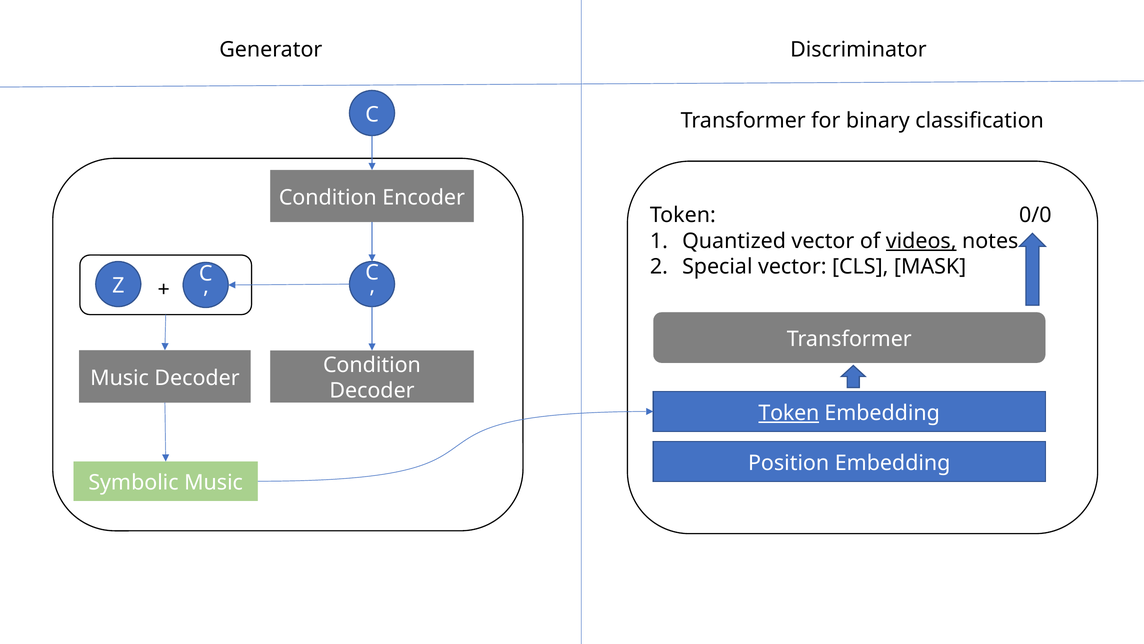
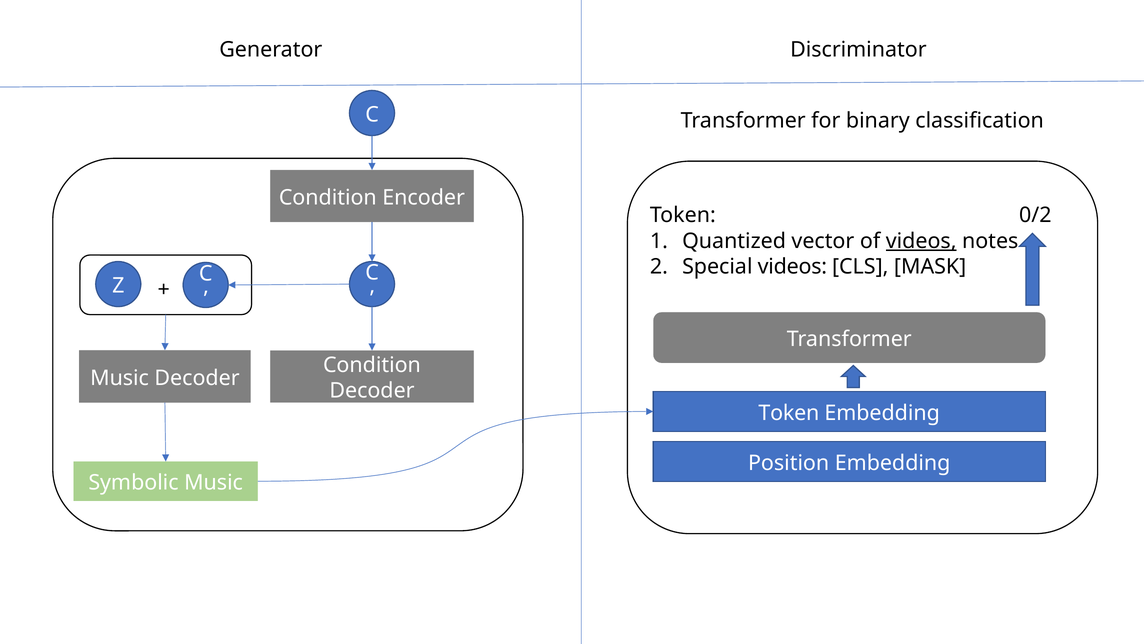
0/0: 0/0 -> 0/2 (1035, 215)
Special vector: vector -> videos (792, 267)
Token underline: present -> none (789, 413)
